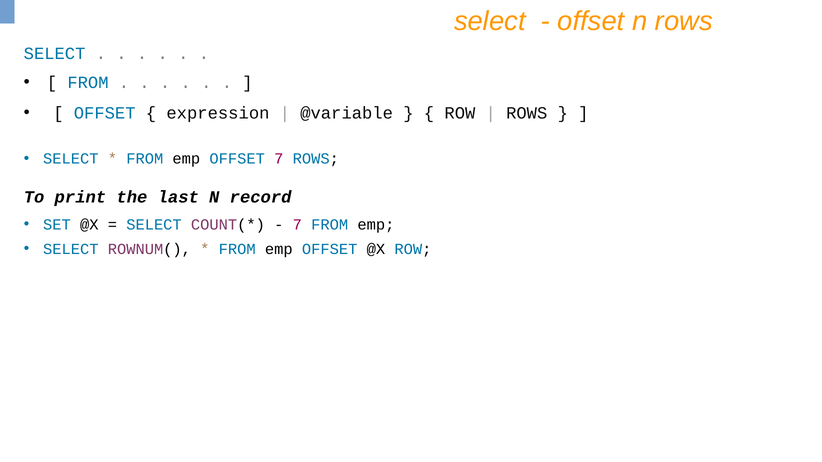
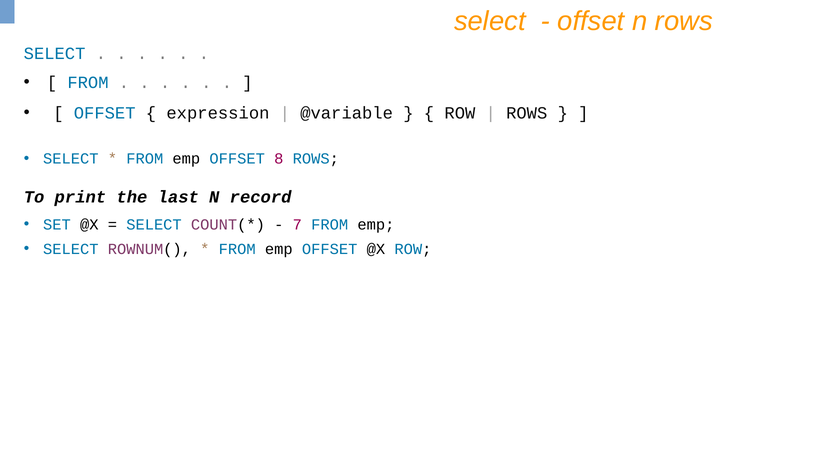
OFFSET 7: 7 -> 8 (279, 159)
